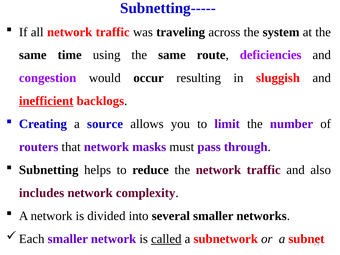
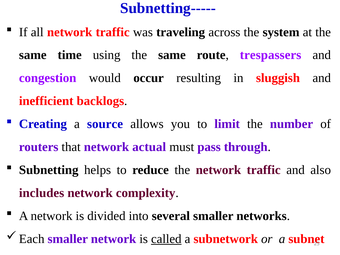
deficiencies: deficiencies -> trespassers (271, 55)
inefficient underline: present -> none (46, 101)
masks: masks -> actual (149, 147)
